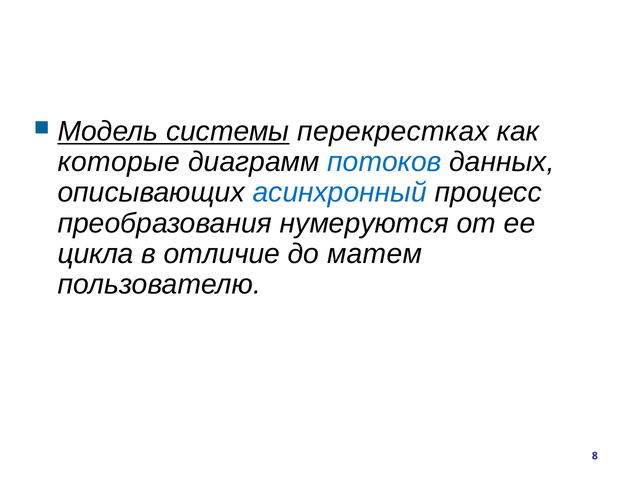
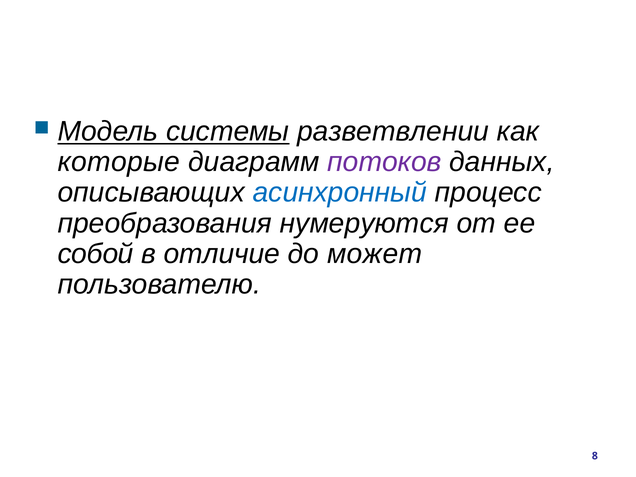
перекрестках: перекрестках -> разветвлении (393, 132)
потоков colour: blue -> purple (384, 162)
цикла: цикла -> собой (96, 254)
матем: матем -> может (375, 254)
